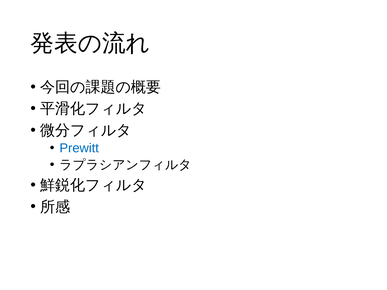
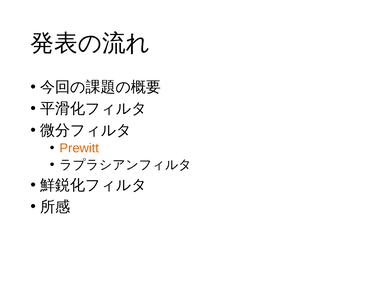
Prewitt colour: blue -> orange (79, 148)
